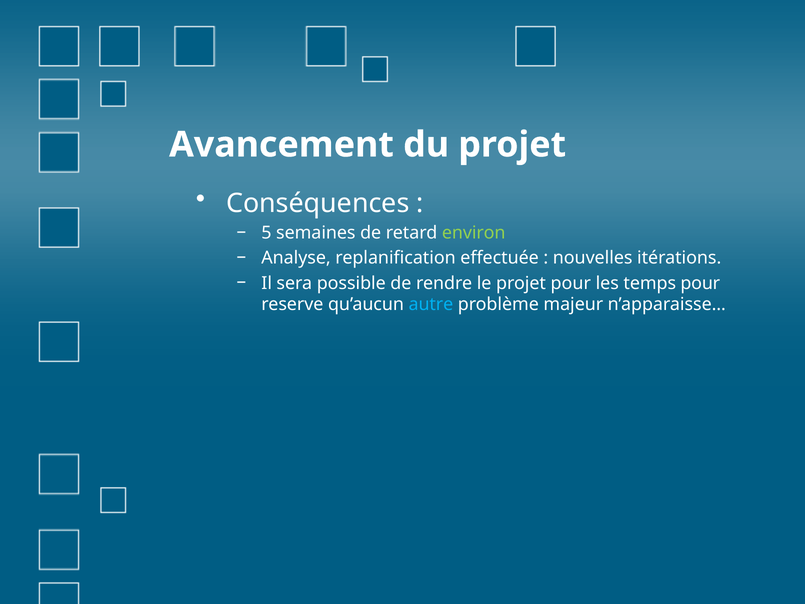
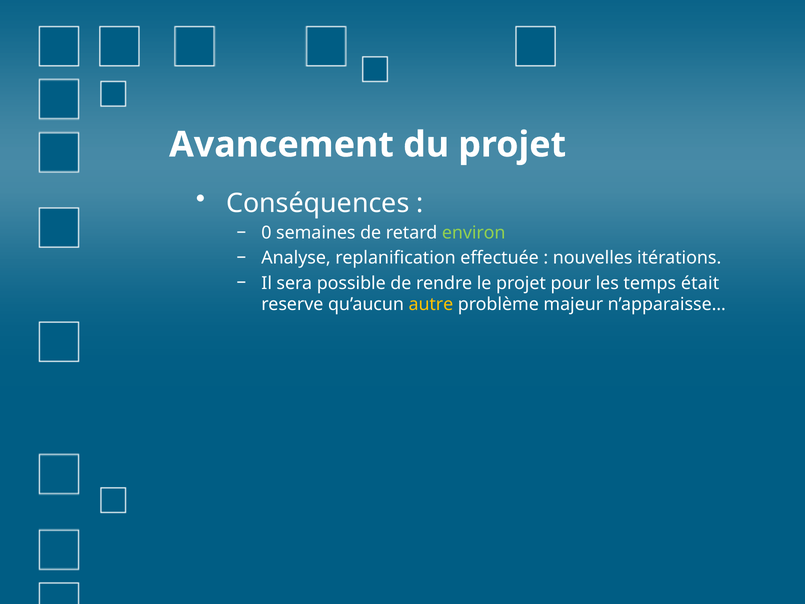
5: 5 -> 0 (266, 233)
temps pour: pour -> était (700, 283)
autre colour: light blue -> yellow (431, 304)
